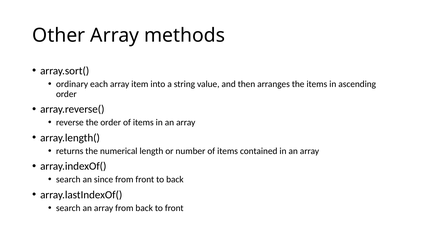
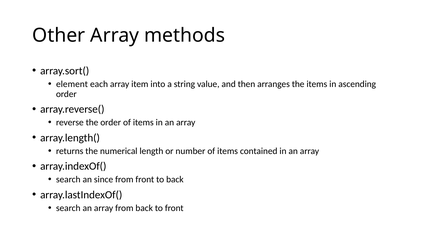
ordinary: ordinary -> element (72, 84)
